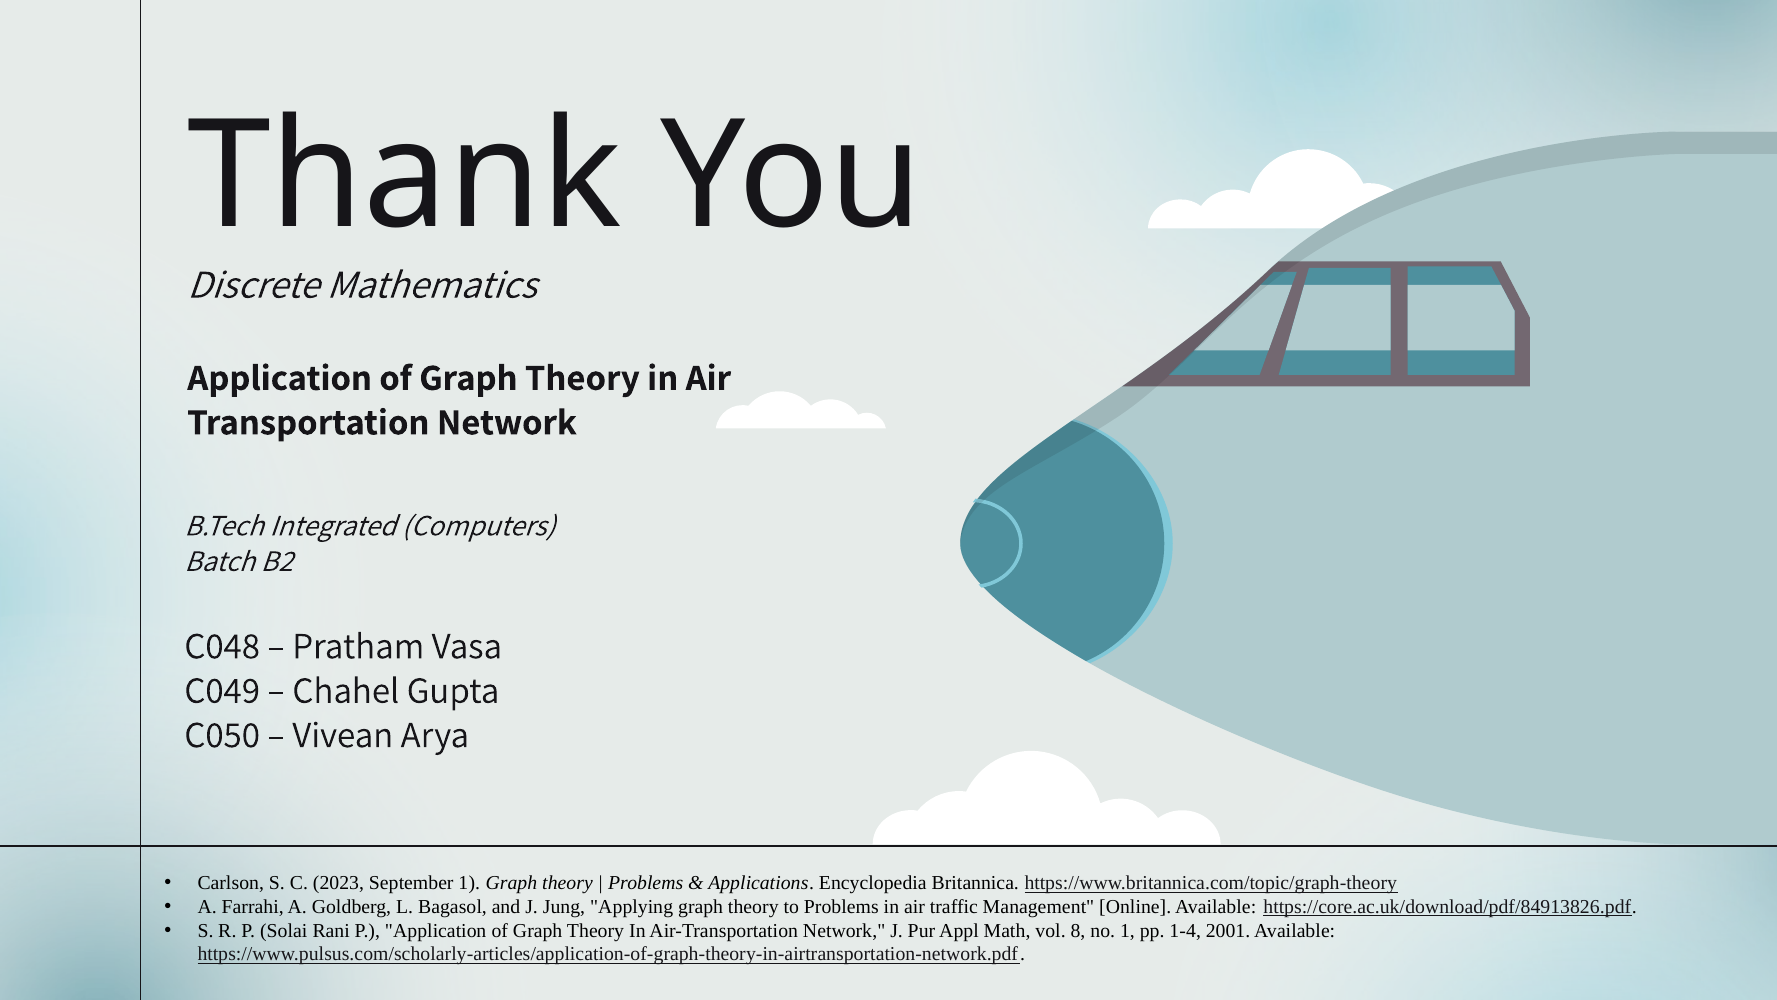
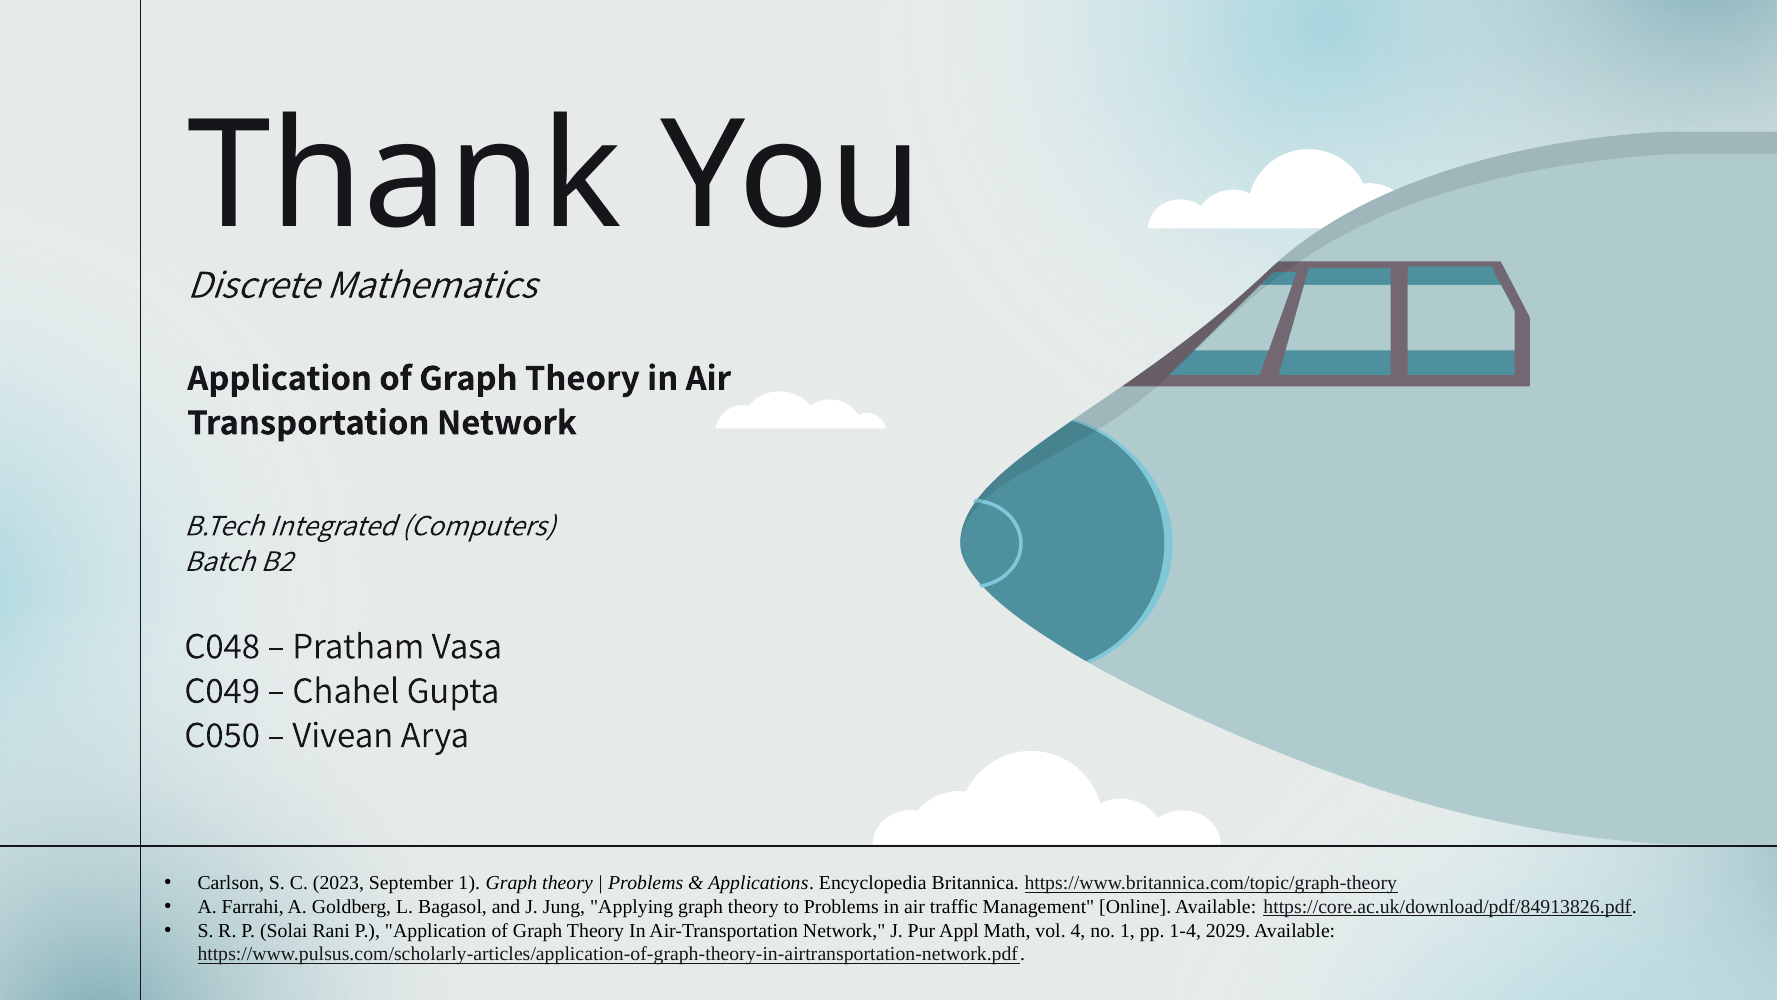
8: 8 -> 4 (1078, 930)
2001: 2001 -> 2029 (1228, 930)
